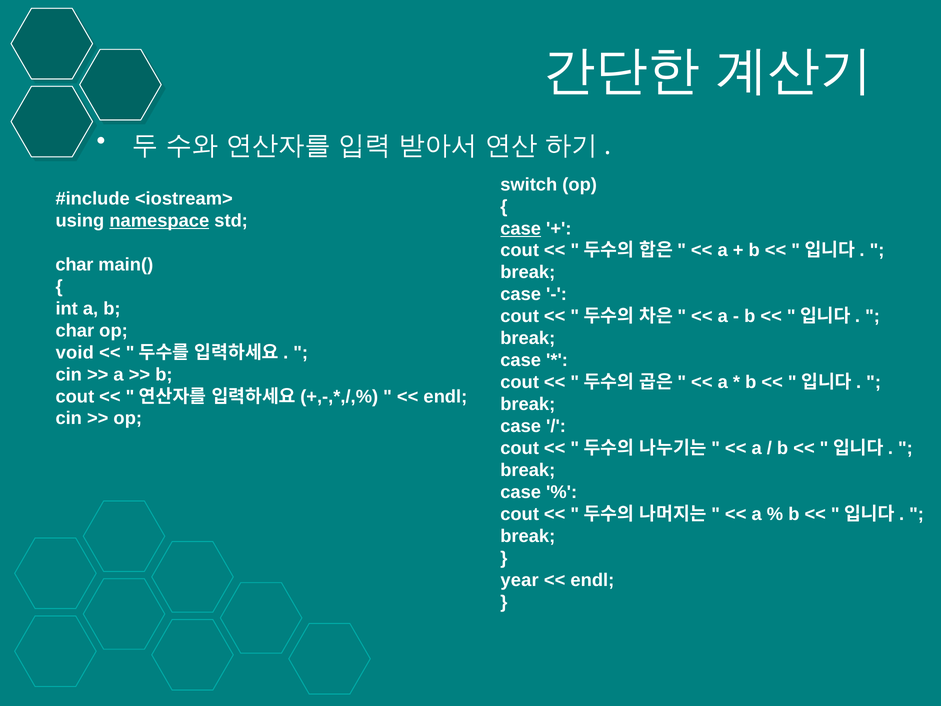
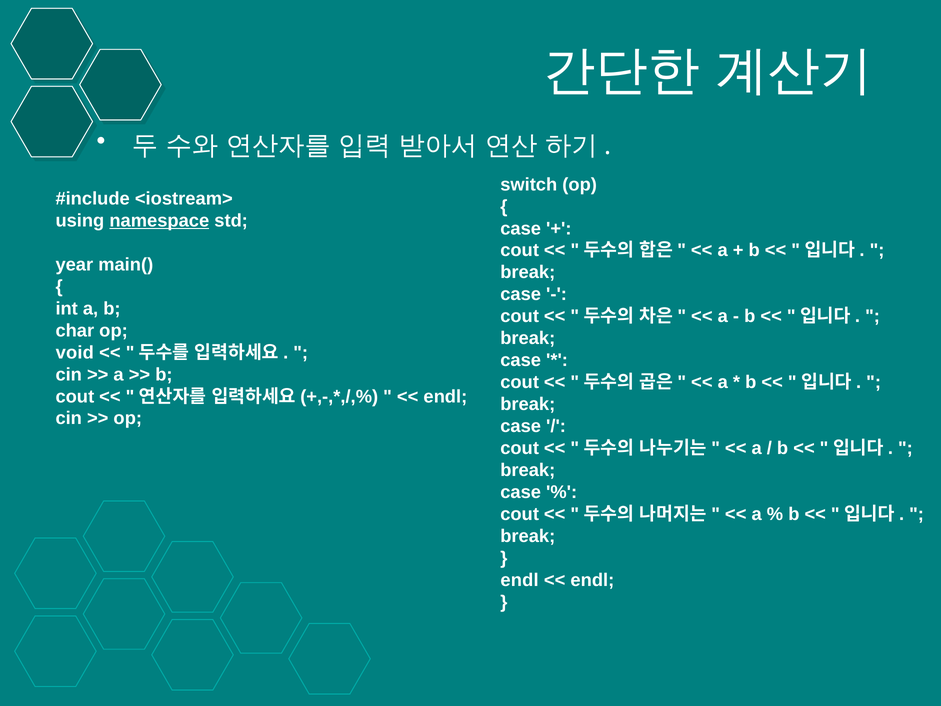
case underline: present -> none (521, 228)
char: char -> year (74, 265)
year: year -> endl (520, 580)
